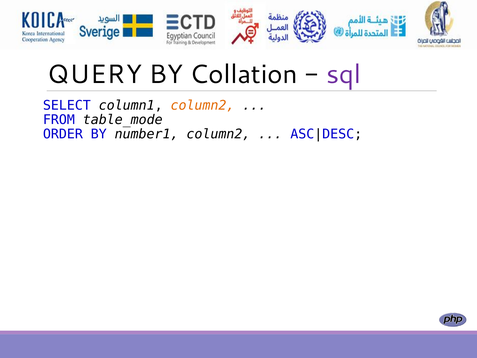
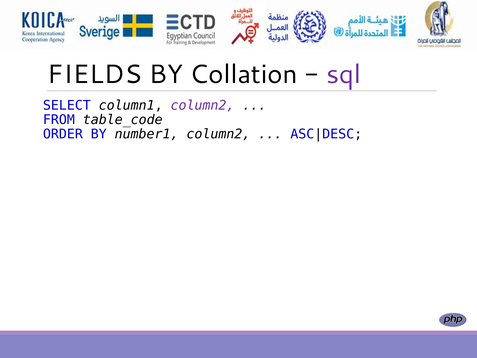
QUERY: QUERY -> FIELDS (95, 74)
column2 colour: orange -> purple (202, 106)
table_mode: table_mode -> table_code (123, 120)
